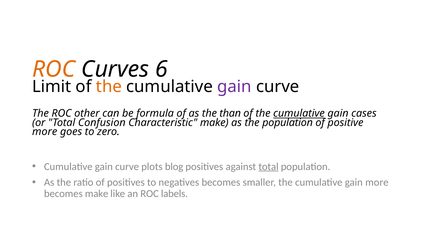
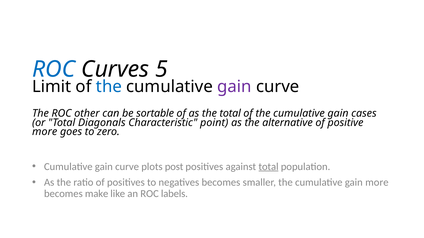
ROC colour: orange -> blue (54, 69)
6: 6 -> 5 (161, 69)
the colour: orange -> blue (109, 87)
formula: formula -> sortable (155, 114)
the than: than -> total (230, 114)
cumulative underline: present -> none (299, 114)
Confusion: Confusion -> Diagonals (102, 123)
Characteristic make: make -> point (214, 123)
the population: population -> alternative (288, 123)
blog: blog -> post (174, 167)
